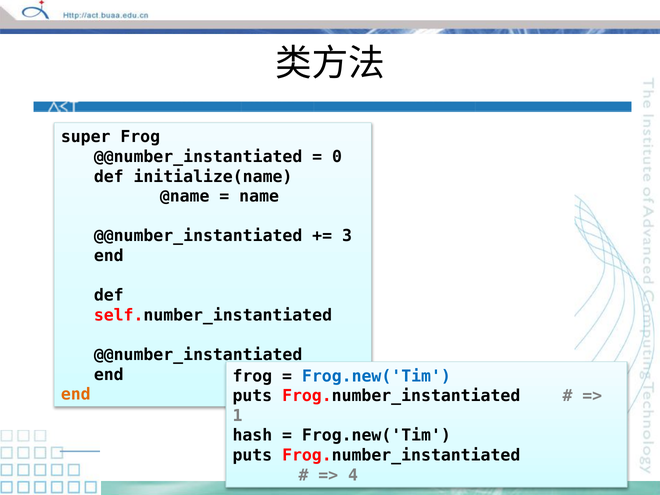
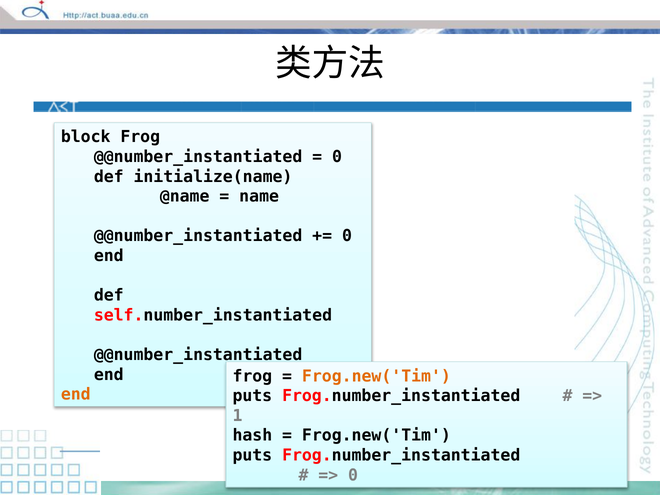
super: super -> block (86, 137)
3: 3 -> 0 (347, 236)
Frog.new('Tim colour: blue -> orange (376, 376)
4: 4 -> 0 (353, 475)
